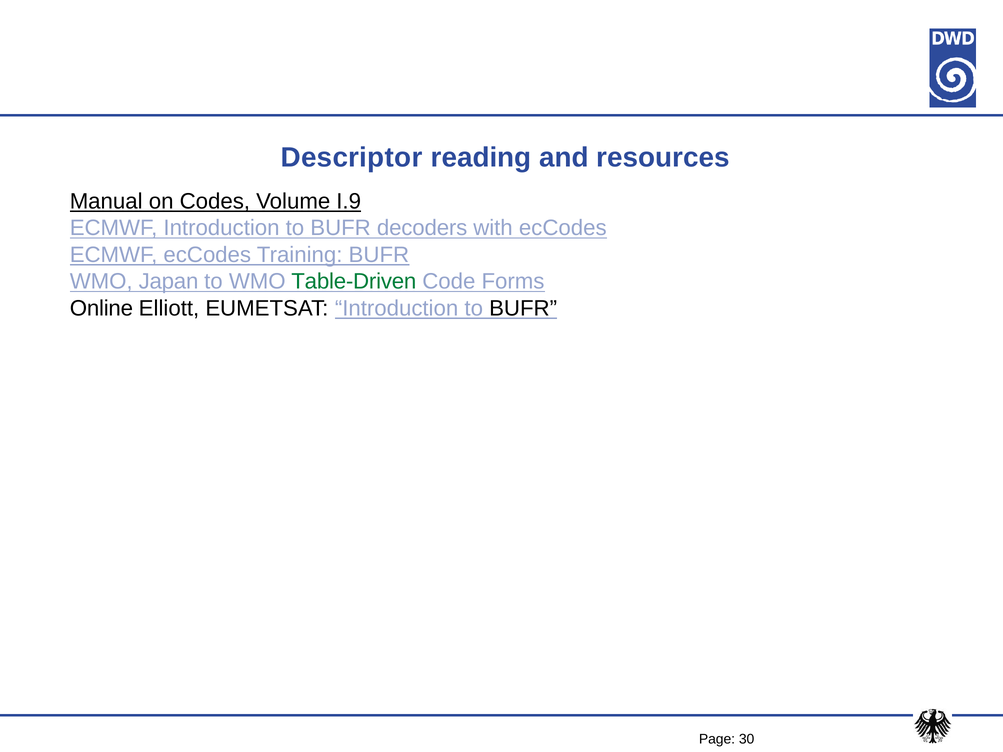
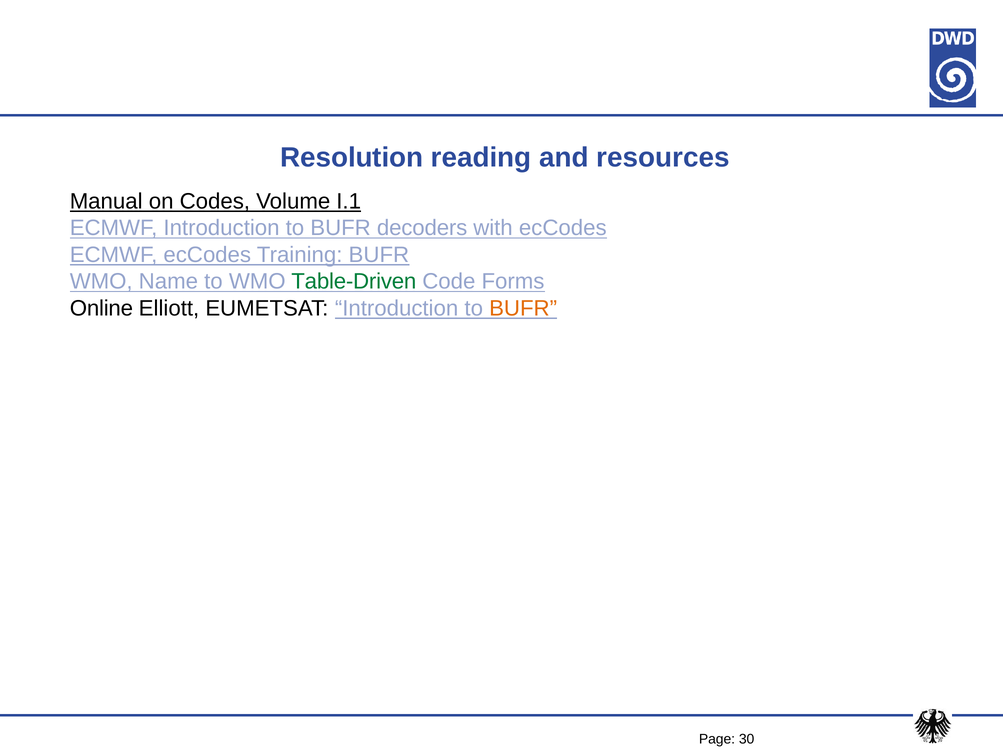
Descriptor: Descriptor -> Resolution (352, 158)
I.9: I.9 -> I.1 (349, 201)
Japan: Japan -> Name (168, 282)
BUFR colour: black -> orange (523, 308)
